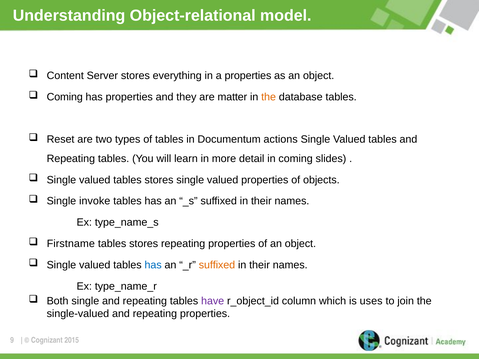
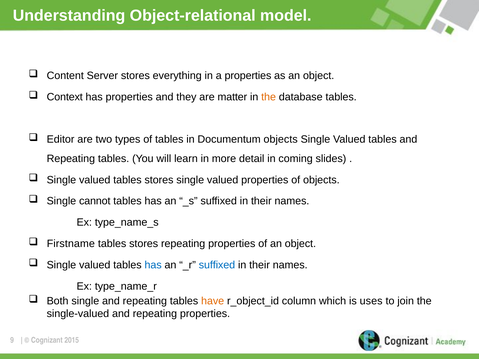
Coming: Coming -> Context (65, 97)
Reset: Reset -> Editor (61, 140)
Documentum actions: actions -> objects (281, 140)
invoke: invoke -> cannot (95, 201)
suffixed colour: orange -> blue (217, 265)
have colour: purple -> orange (213, 301)
